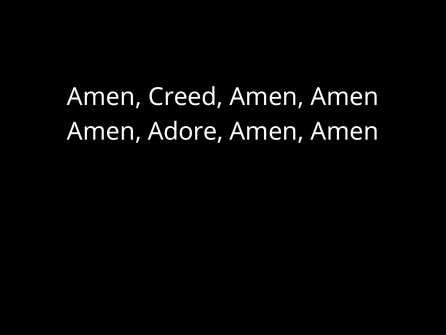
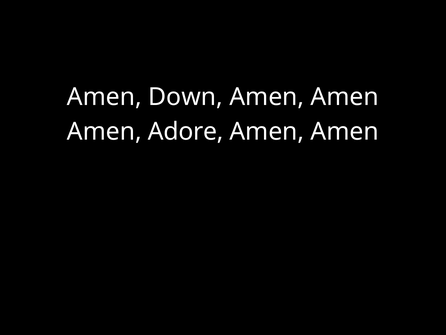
Creed: Creed -> Down (186, 97)
